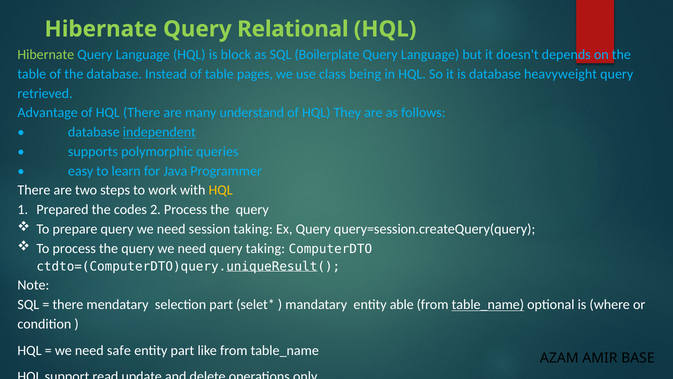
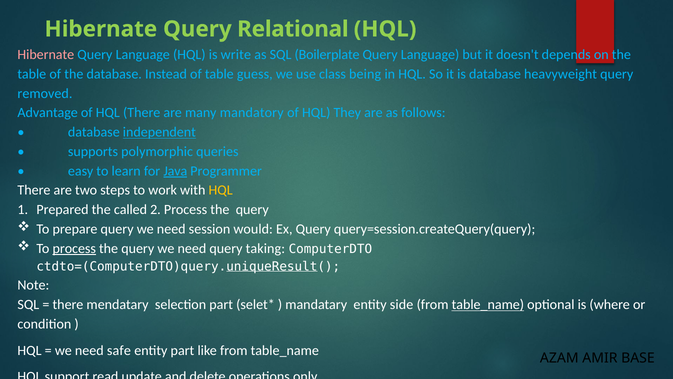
Hibernate colour: light green -> pink (46, 55)
block: block -> write (236, 55)
pages: pages -> guess (255, 74)
retrieved: retrieved -> removed (45, 93)
understand: understand -> mandatory (252, 113)
Java underline: none -> present (175, 171)
codes: codes -> called (130, 209)
session taking: taking -> would (253, 229)
process underline: none -> present (74, 248)
able: able -> side (402, 304)
